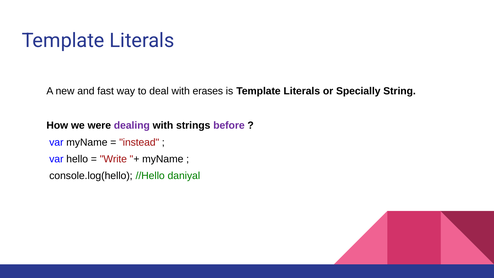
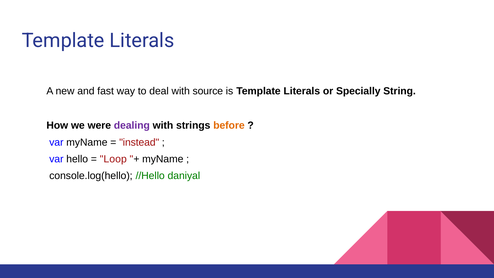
erases: erases -> source (208, 91)
before colour: purple -> orange (229, 126)
Write: Write -> Loop (113, 159)
